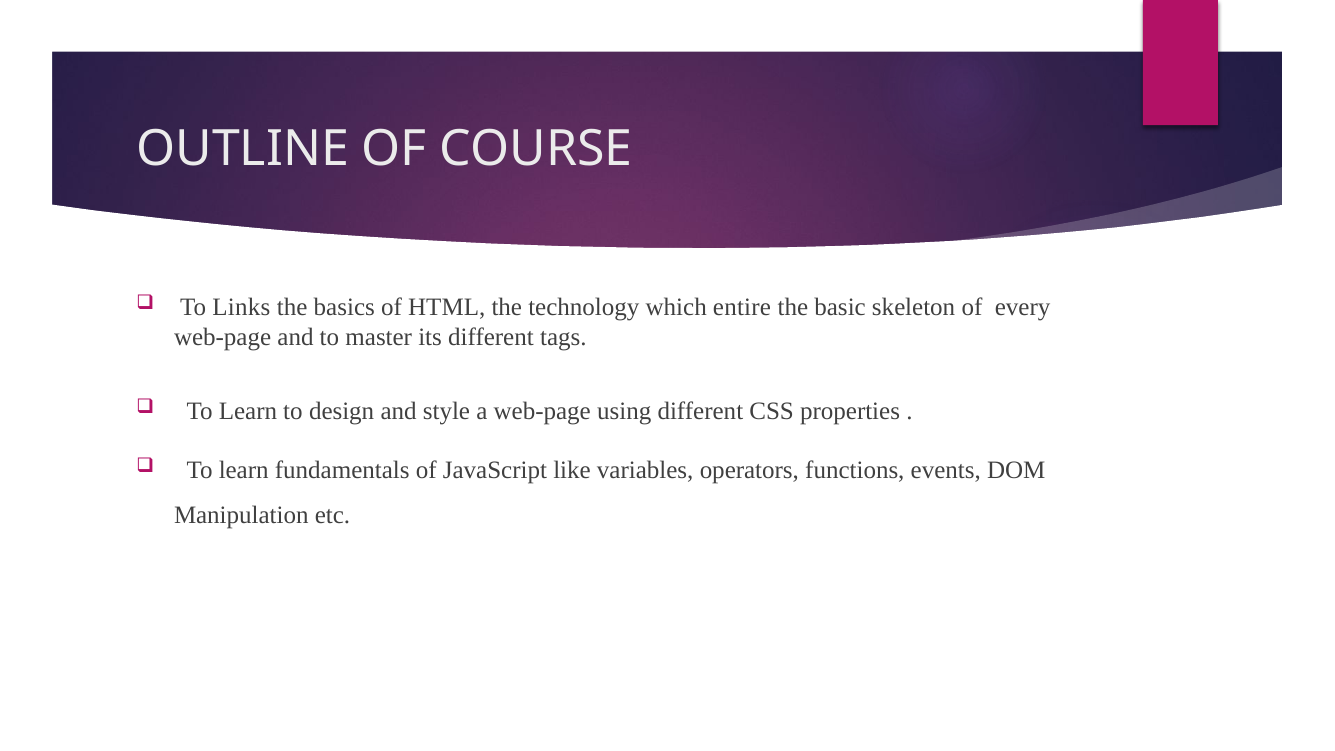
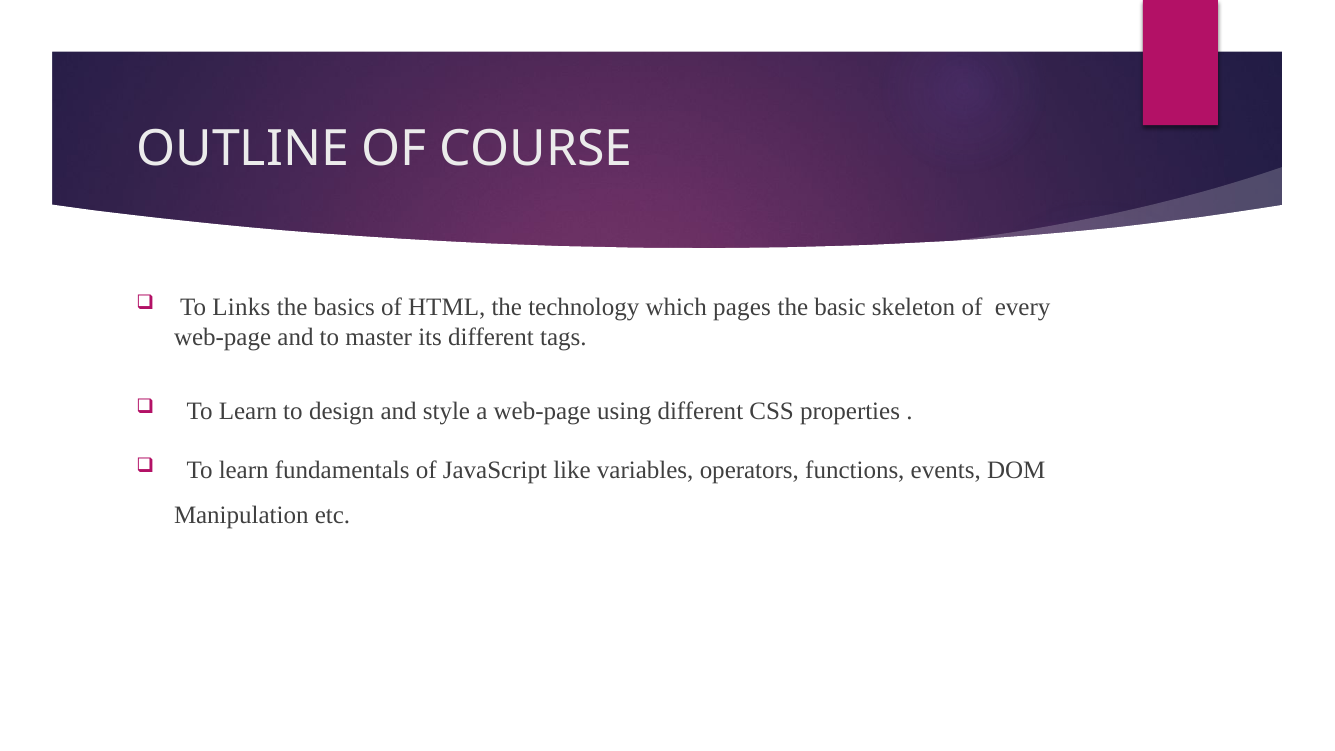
entire: entire -> pages (742, 307)
